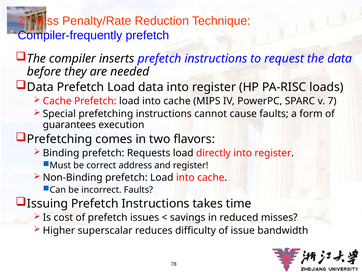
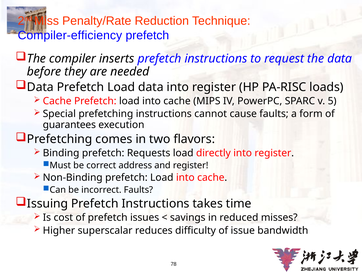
Compiler-frequently: Compiler-frequently -> Compiler-efficiency (70, 35)
7: 7 -> 5 (332, 101)
